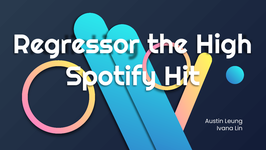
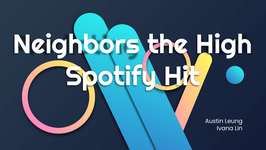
Regressor: Regressor -> Neighbors (76, 44)
